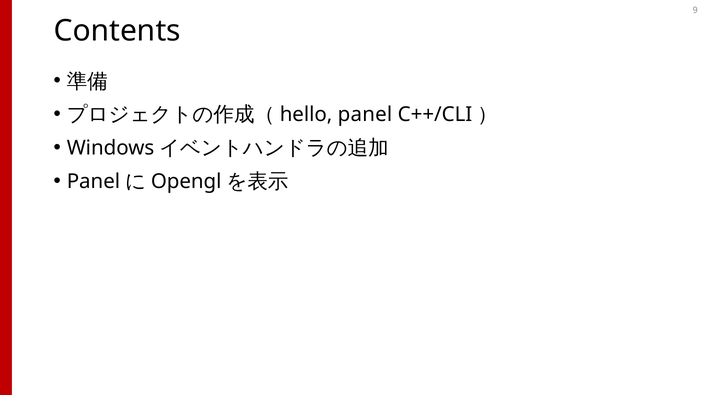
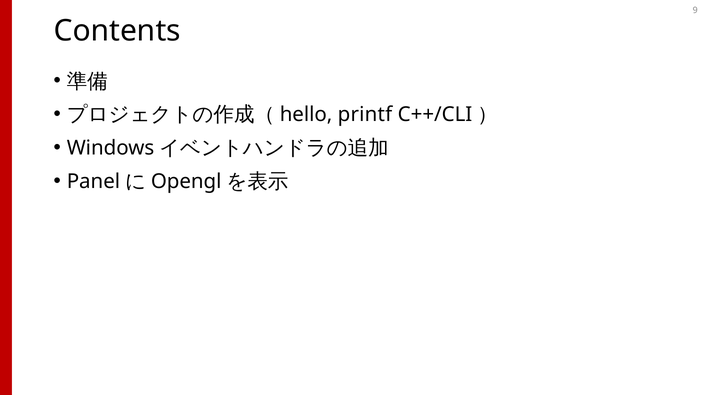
panel: panel -> printf (365, 115)
